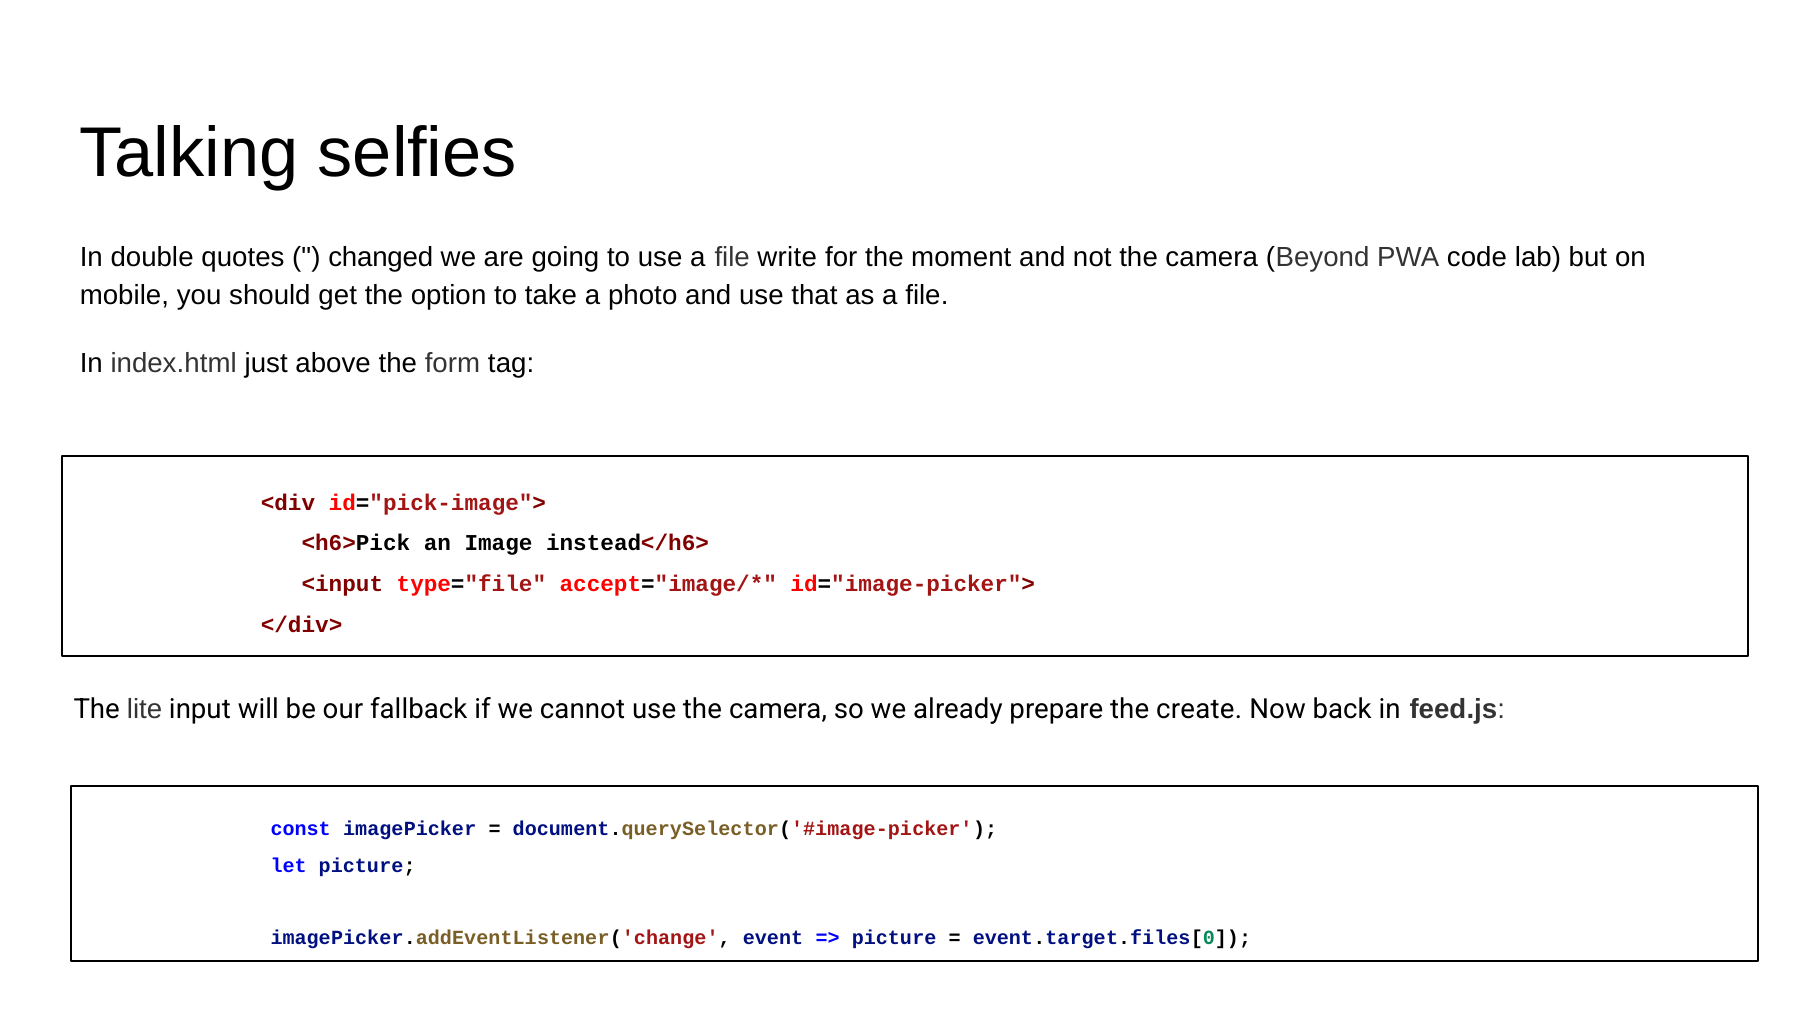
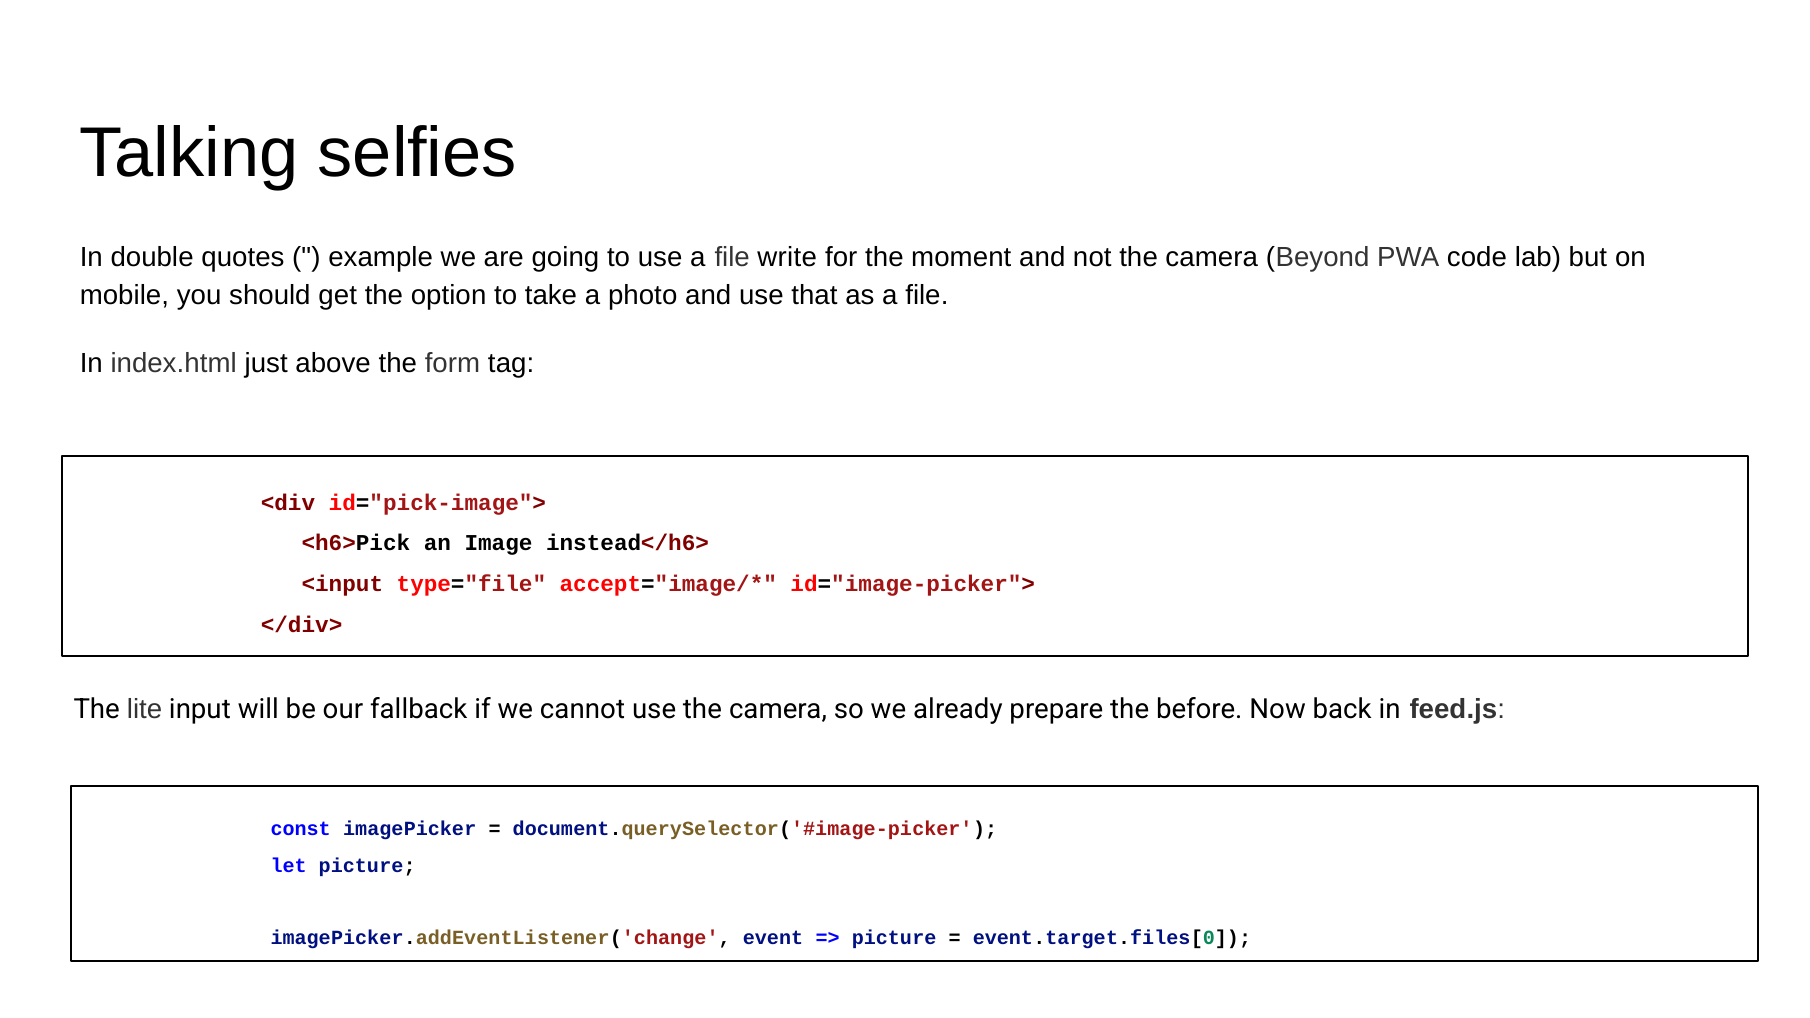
changed: changed -> example (381, 257)
create: create -> before (1199, 709)
